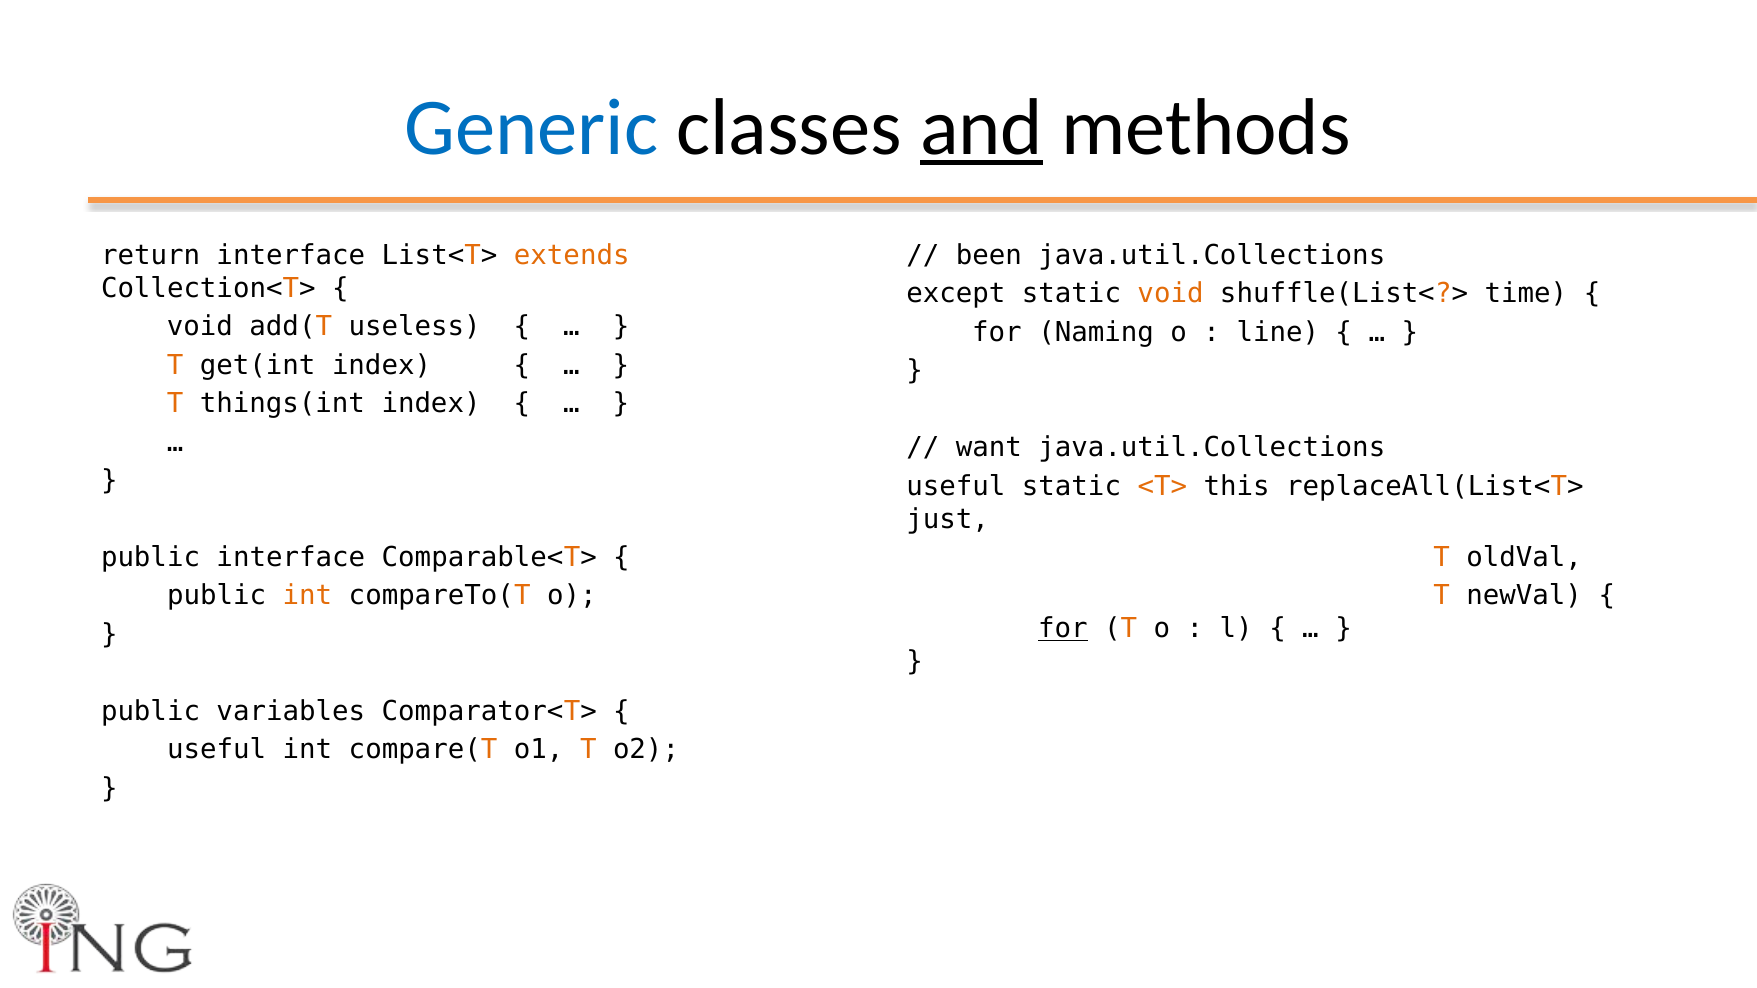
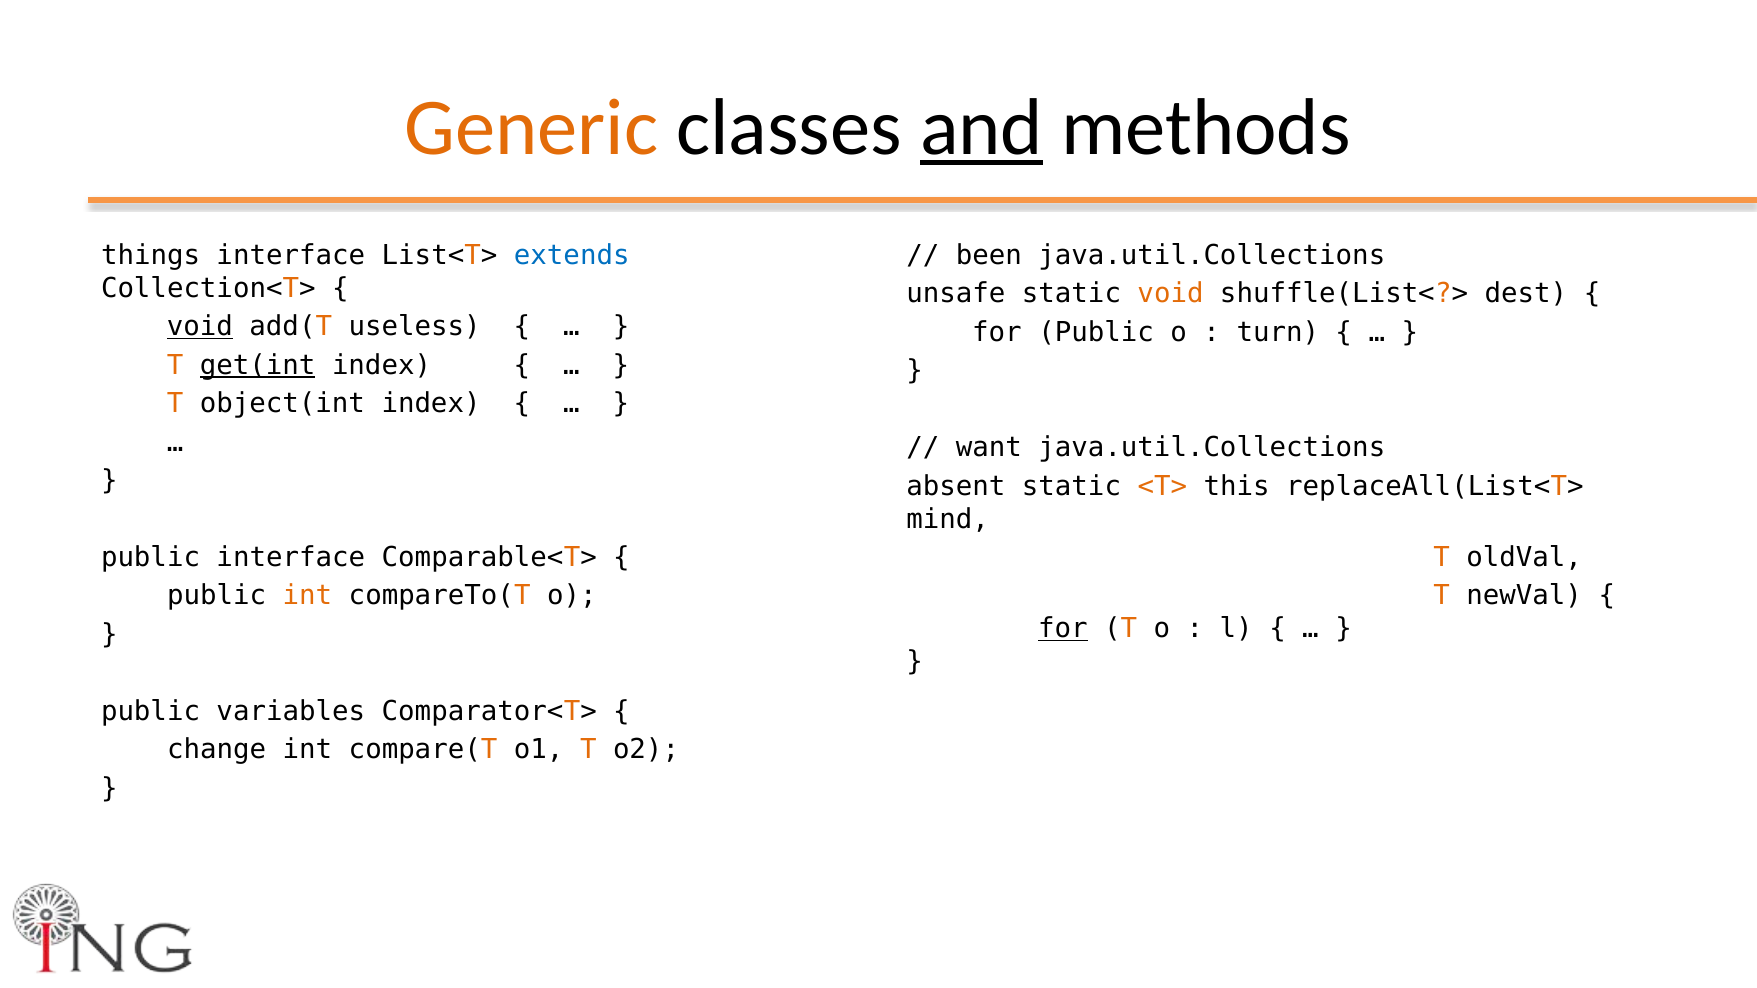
Generic colour: blue -> orange (531, 128)
return: return -> things (151, 256)
extends colour: orange -> blue (572, 256)
except: except -> unsafe (956, 294)
time: time -> dest (1526, 294)
void underline: none -> present (200, 327)
for Naming: Naming -> Public (1096, 332)
line: line -> turn (1278, 332)
get(int underline: none -> present (258, 365)
things(int: things(int -> object(int (282, 404)
useful: useful -> absent (956, 486)
just: just -> mind (948, 519)
useful: useful -> change (217, 750)
